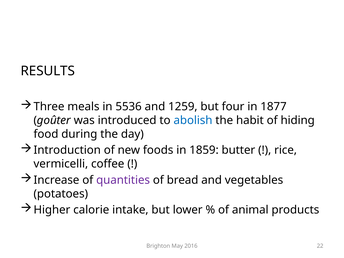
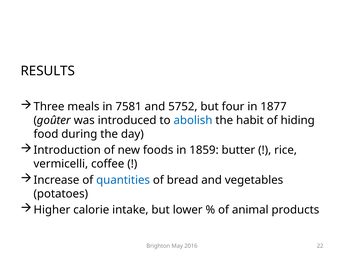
5536: 5536 -> 7581 (129, 107)
1259: 1259 -> 5752 (183, 107)
quantities colour: purple -> blue (123, 180)
